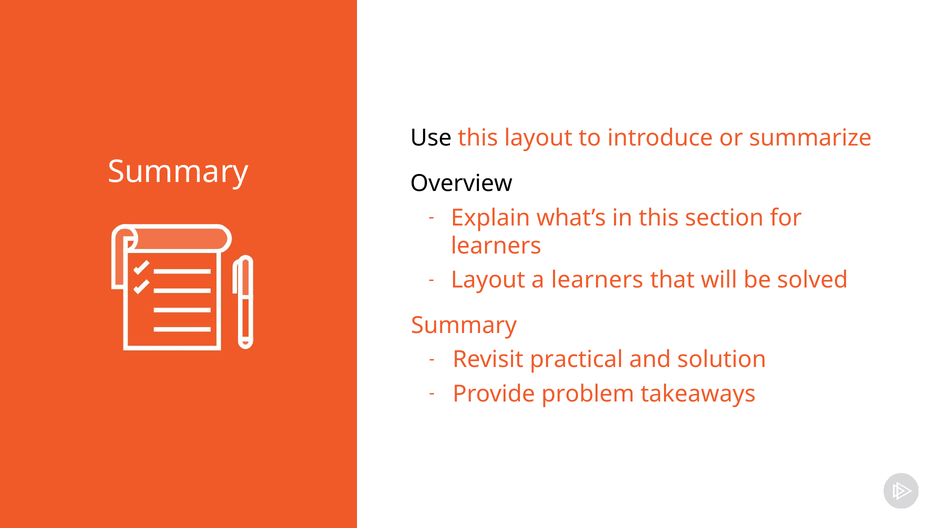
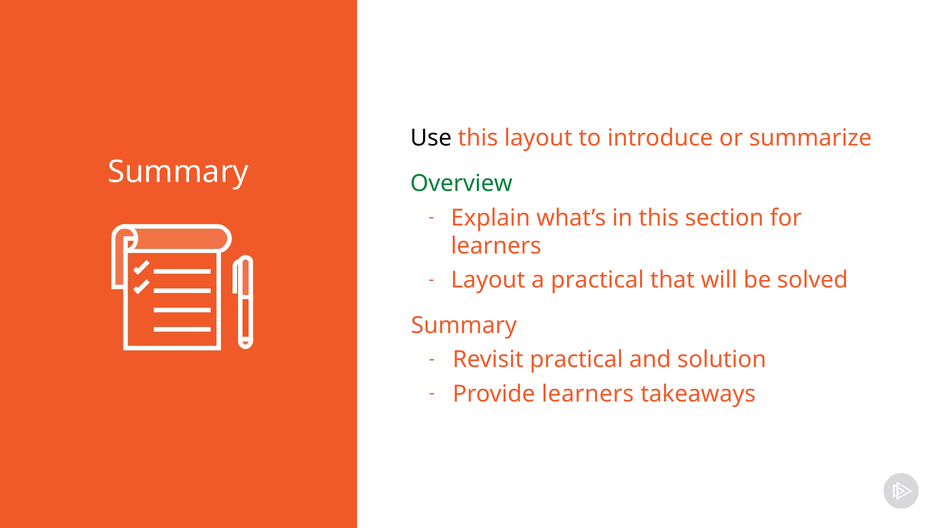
Overview colour: black -> green (461, 184)
a learners: learners -> practical (597, 280)
Provide problem: problem -> learners (588, 393)
